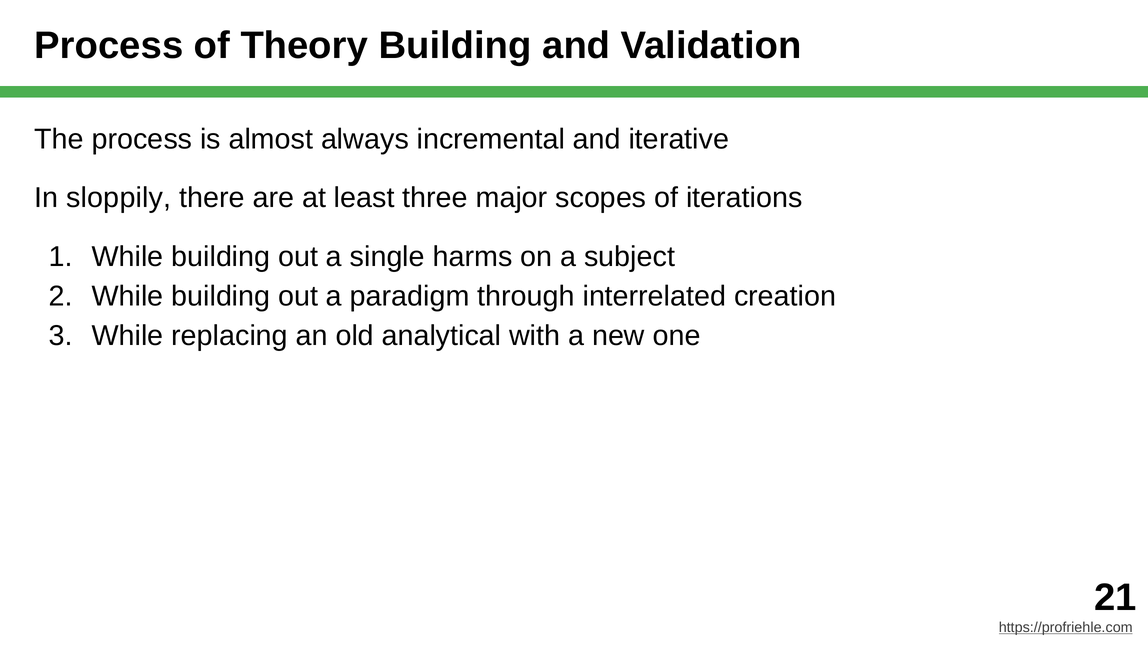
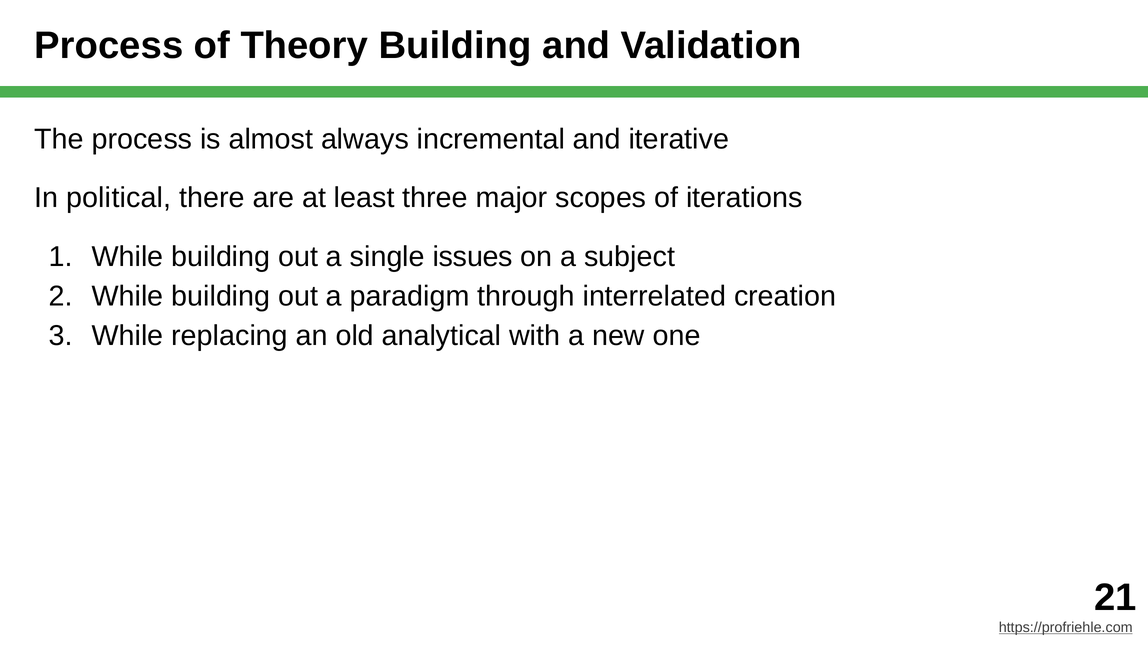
sloppily: sloppily -> political (119, 198)
harms: harms -> issues (473, 257)
